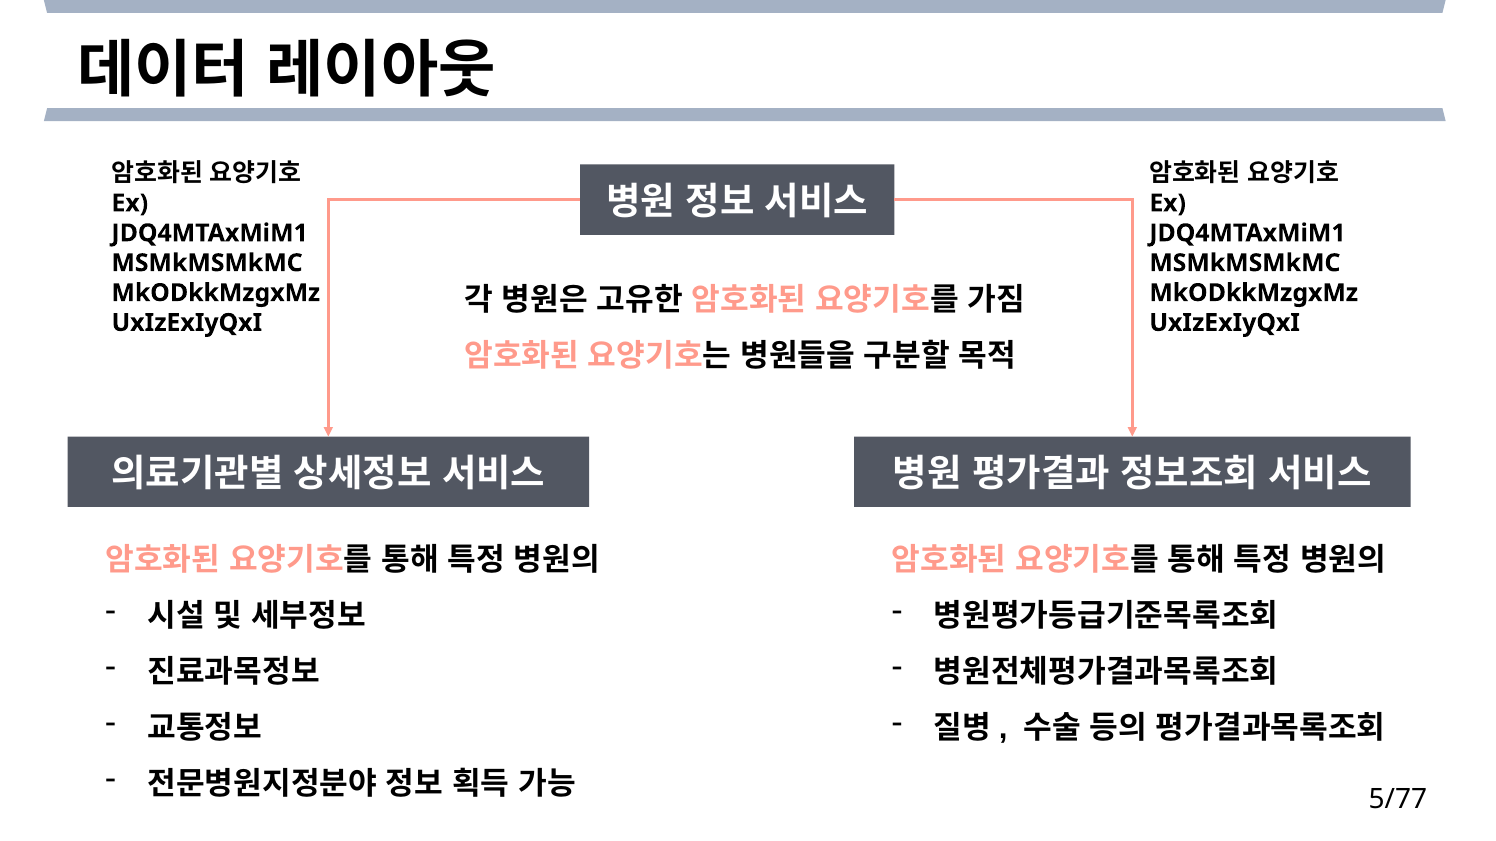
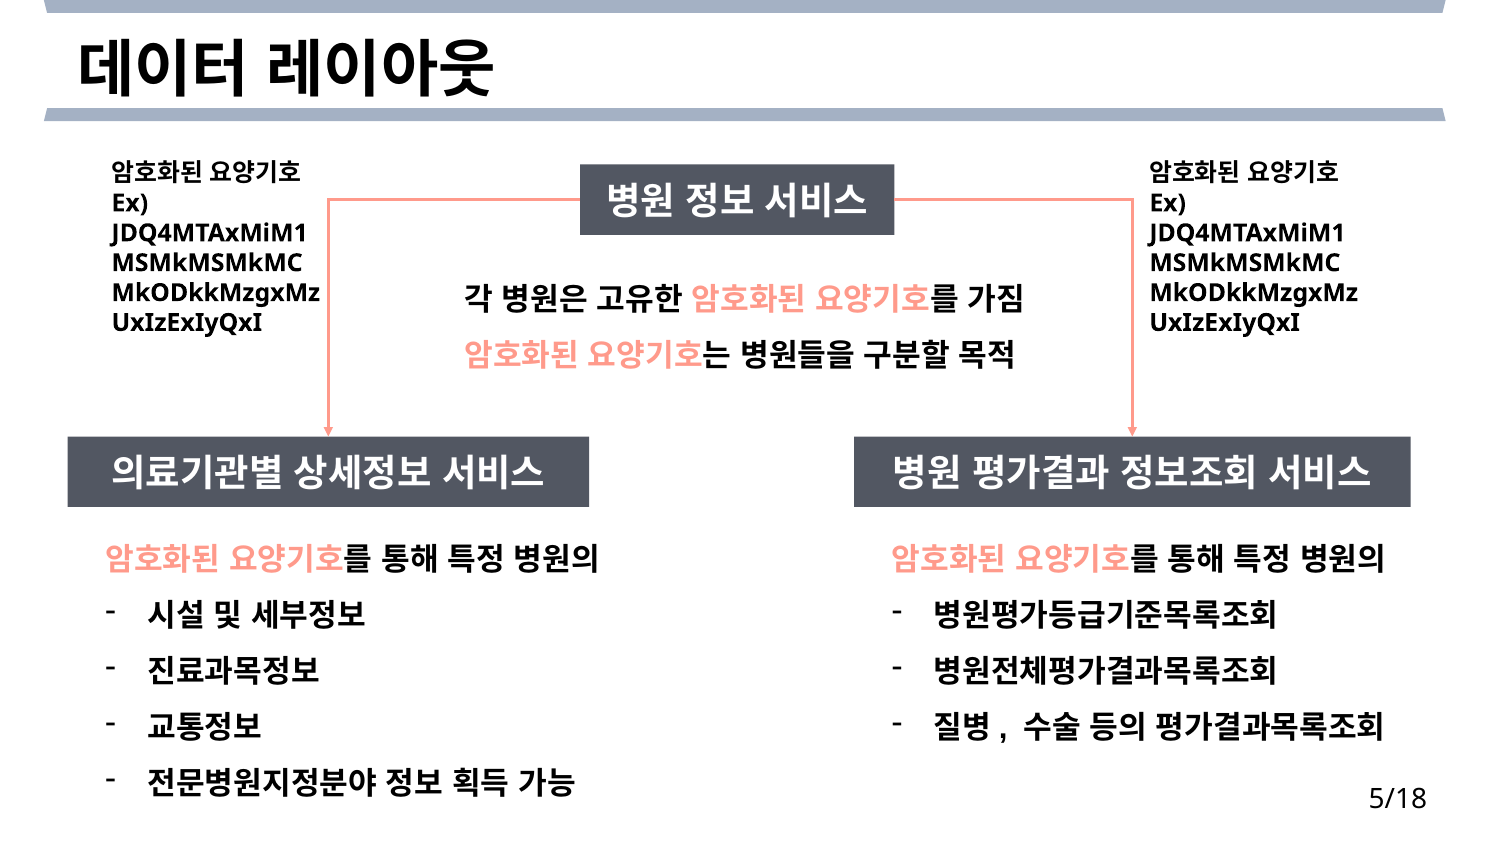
5/77: 5/77 -> 5/18 (1398, 800)
